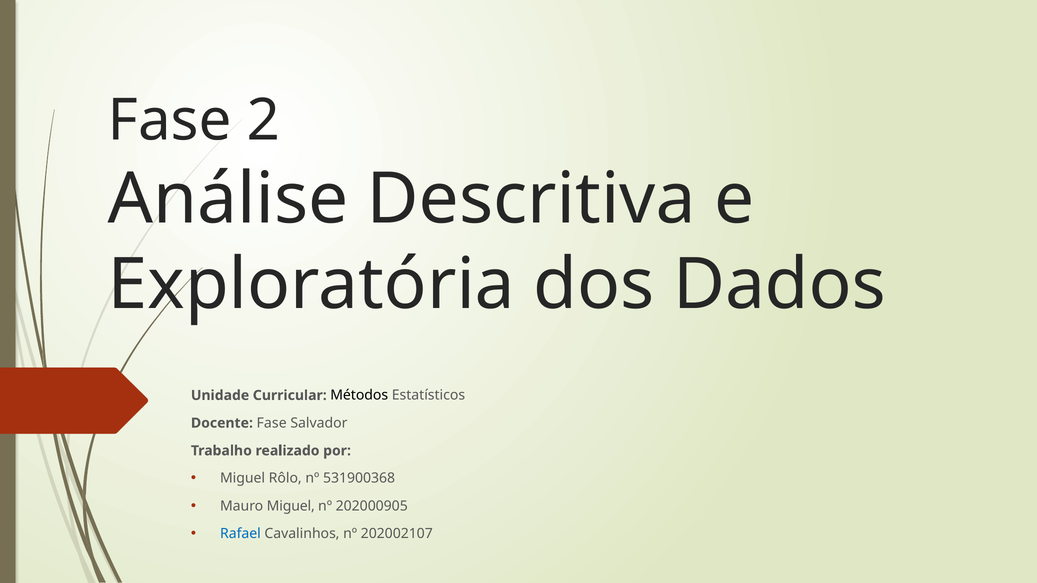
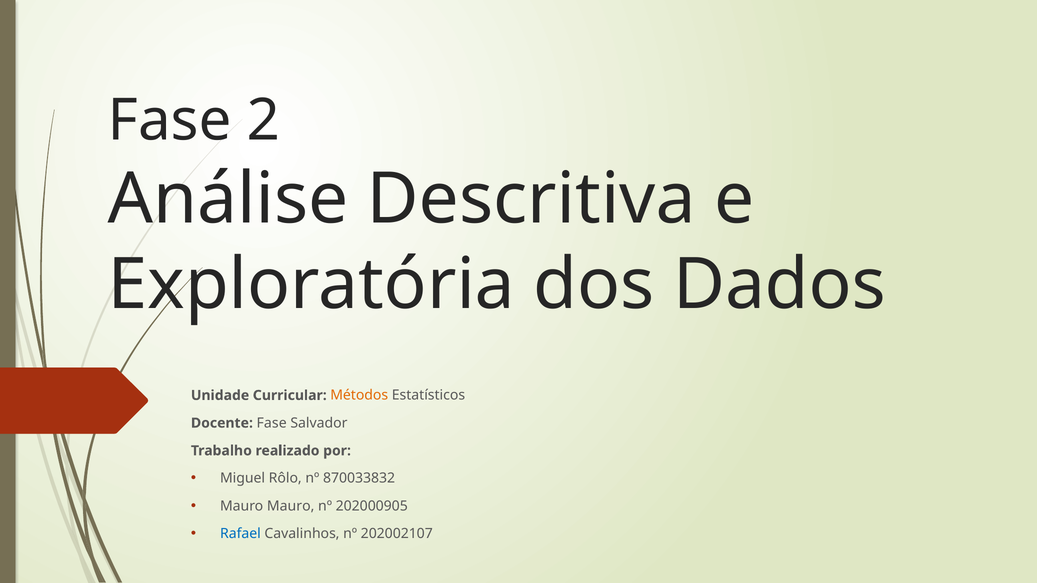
Métodos colour: black -> orange (359, 396)
531900368: 531900368 -> 870033832 (359, 479)
Mauro Miguel: Miguel -> Mauro (291, 506)
